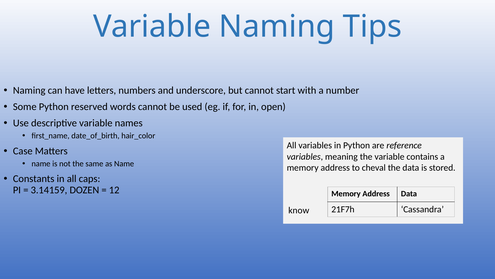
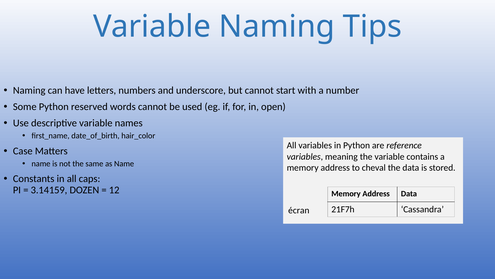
know: know -> écran (299, 210)
